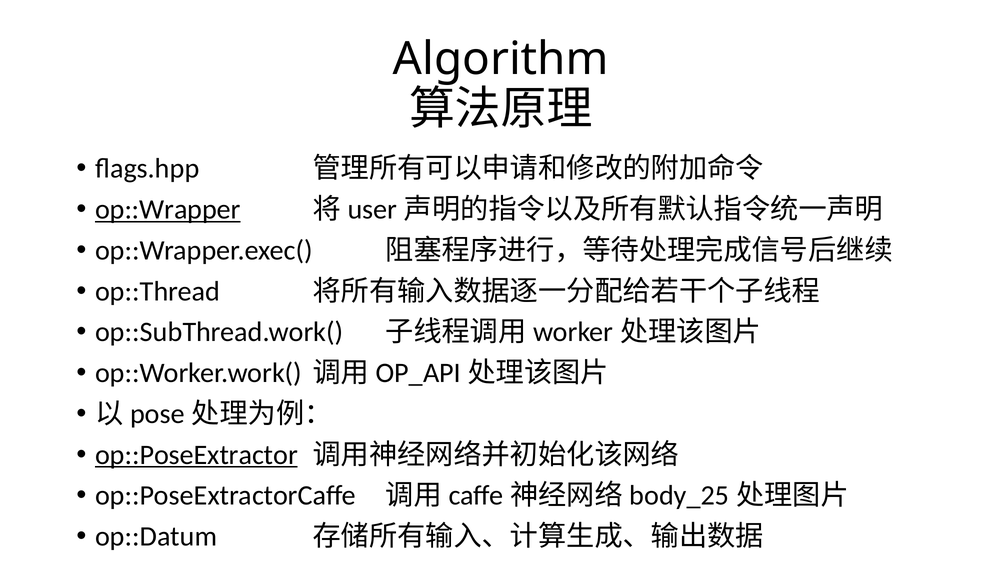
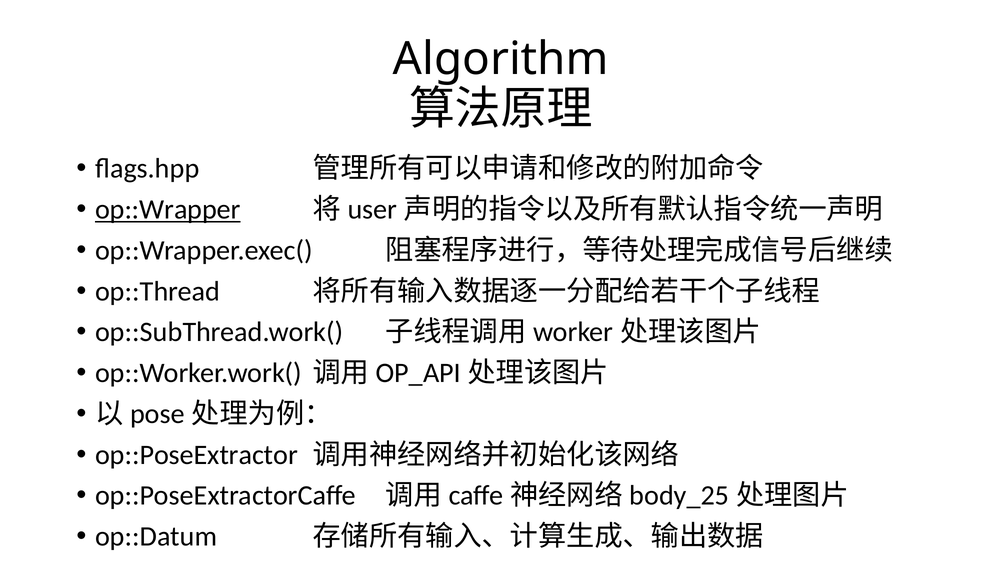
op::PoseExtractor underline: present -> none (196, 455)
